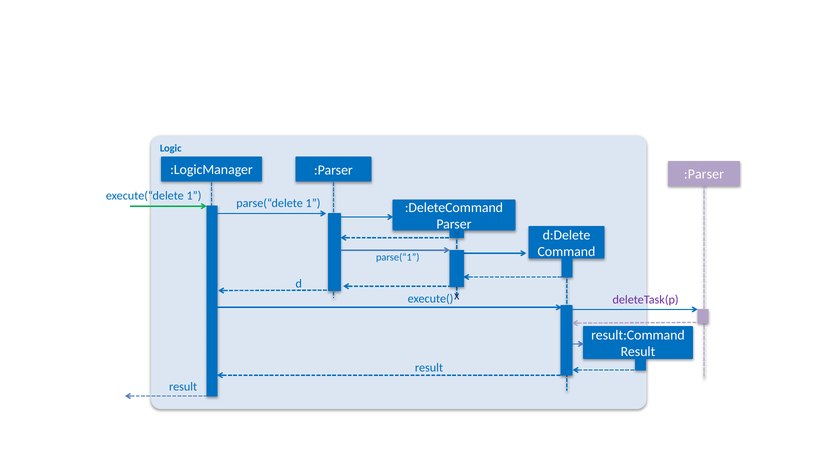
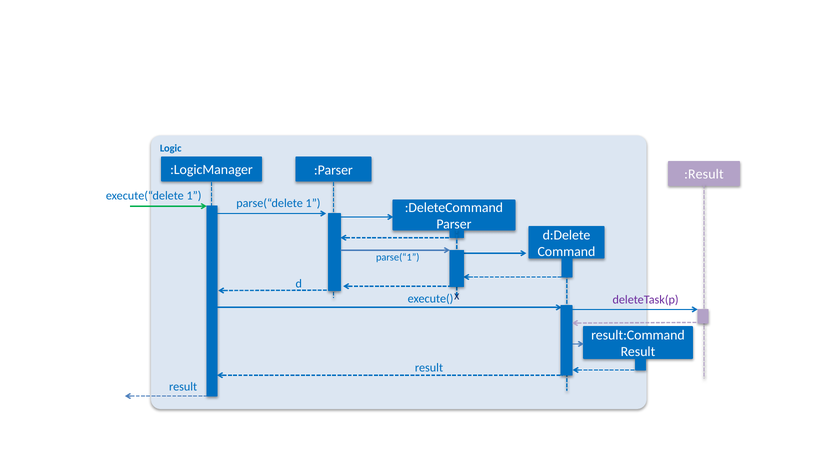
:Parser: :Parser -> :Result (704, 174)
